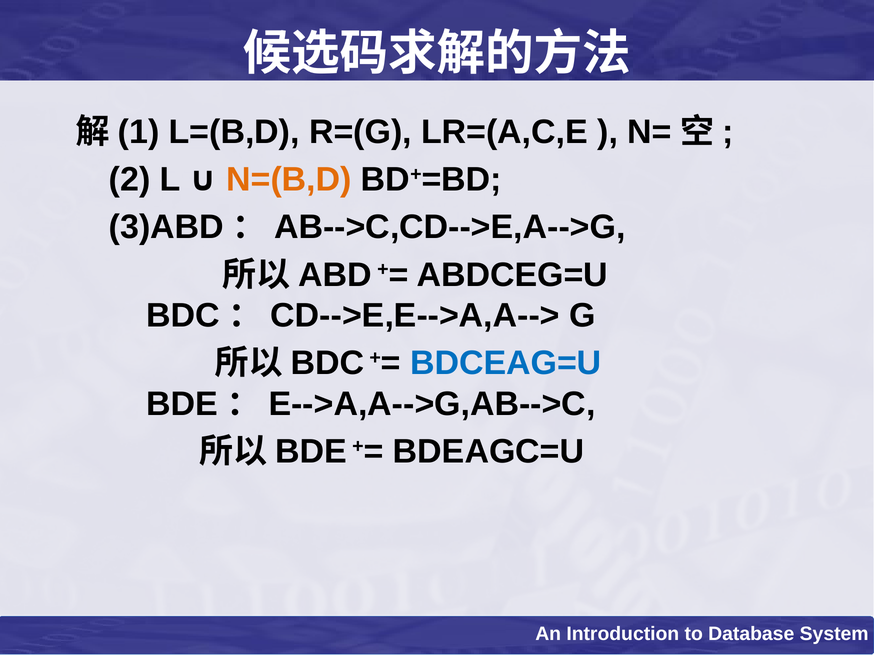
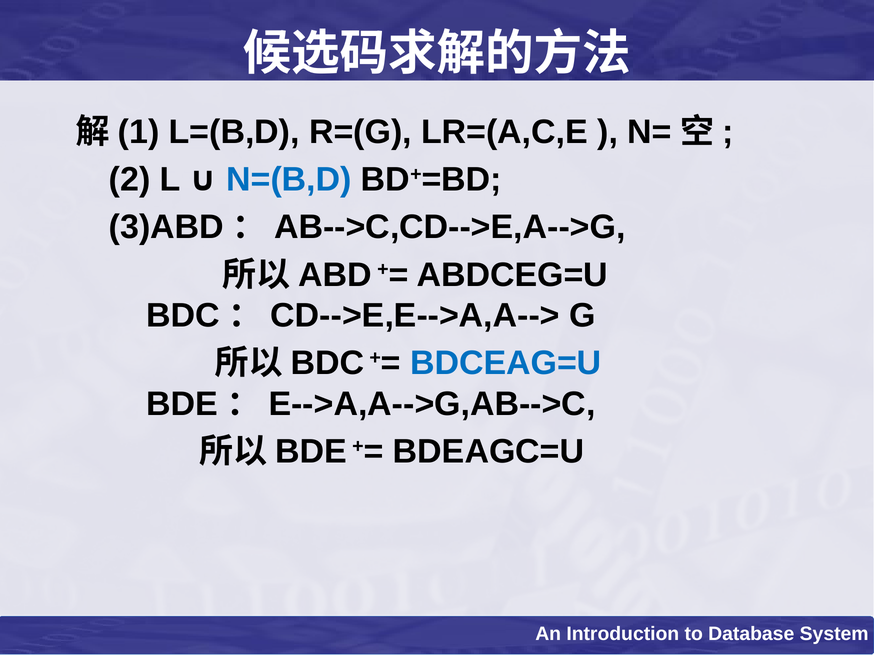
N=(B,D colour: orange -> blue (289, 180)
